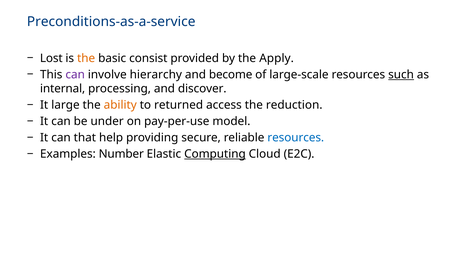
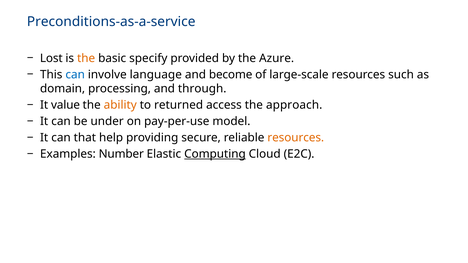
consist: consist -> specify (148, 58)
Apply: Apply -> Azure (277, 58)
can colour: purple -> blue (75, 75)
hierarchy: hierarchy -> language (156, 75)
such underline: present -> none (401, 75)
internal: internal -> domain (63, 89)
discover: discover -> through (202, 89)
large: large -> value (66, 105)
reduction: reduction -> approach (294, 105)
resources colour: blue -> orange (296, 138)
